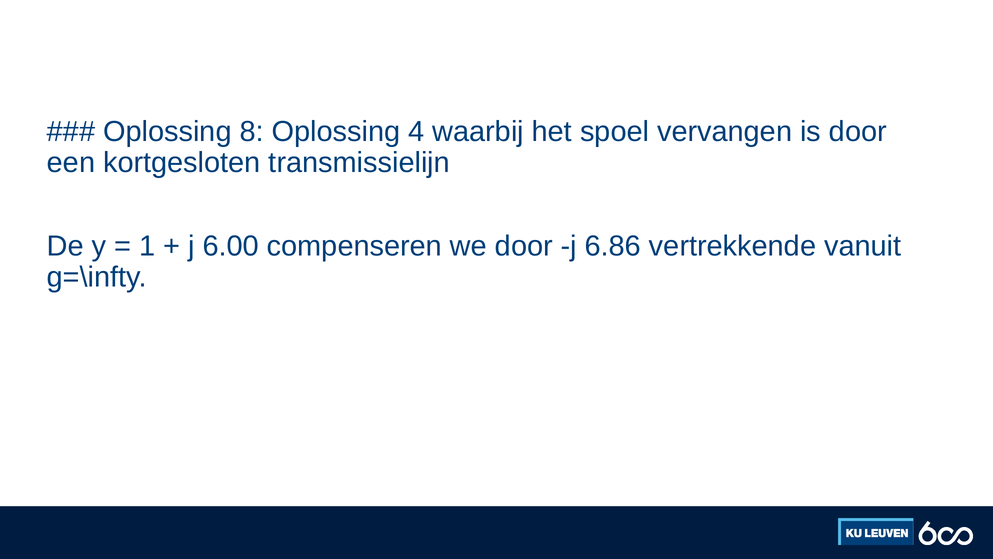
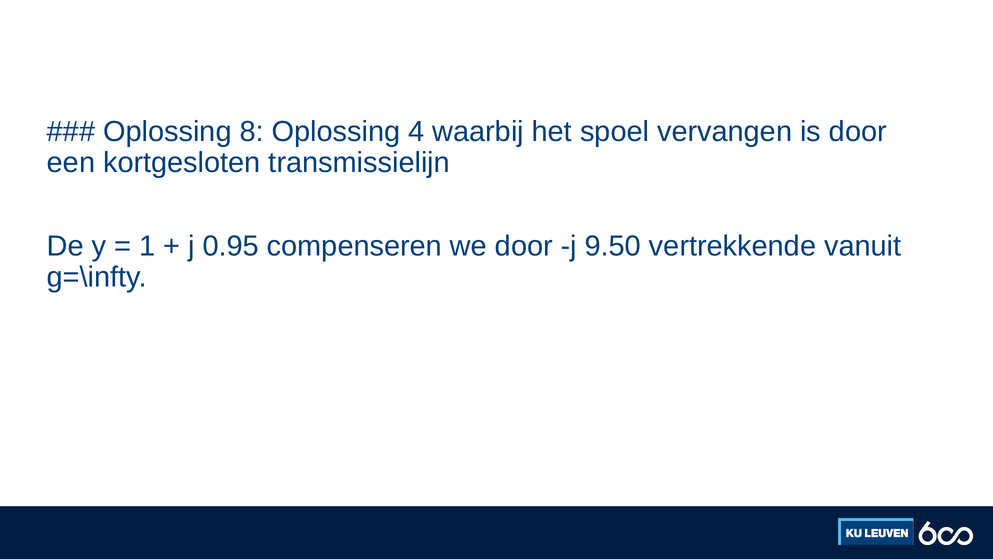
6.00: 6.00 -> 0.95 (231, 246)
6.86: 6.86 -> 9.50 (613, 246)
